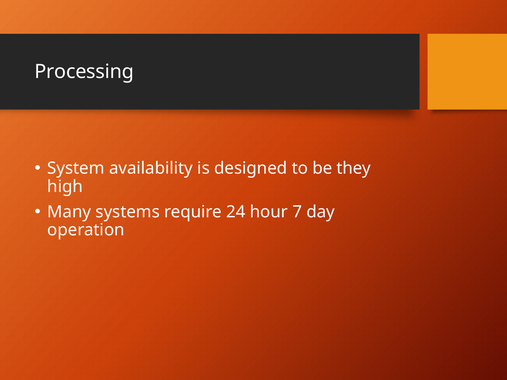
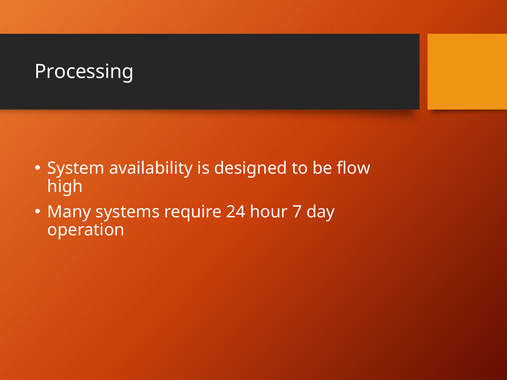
they: they -> flow (354, 168)
